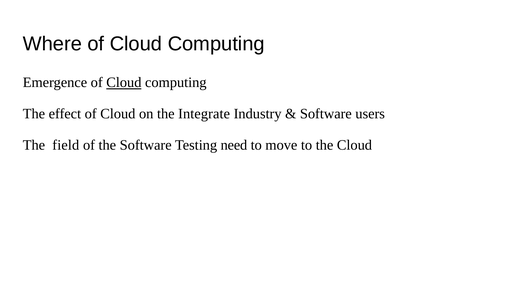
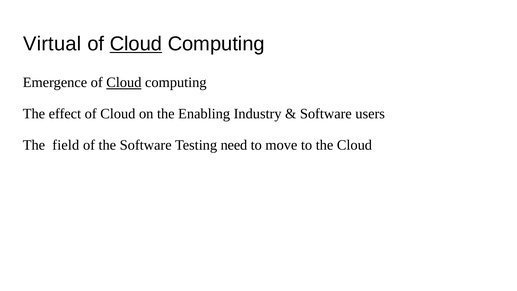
Where: Where -> Virtual (52, 44)
Cloud underline: none -> present (136, 44)
Integrate: Integrate -> Enabling (204, 114)
